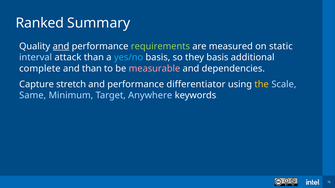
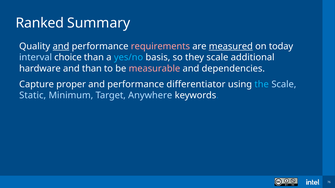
requirements colour: light green -> pink (160, 46)
measured underline: none -> present (231, 46)
static: static -> today (281, 46)
attack: attack -> choice (68, 58)
they basis: basis -> scale (217, 58)
complete: complete -> hardware (40, 69)
stretch: stretch -> proper (71, 84)
the colour: yellow -> light blue (262, 84)
Same: Same -> Static (33, 96)
